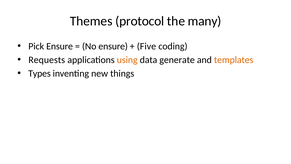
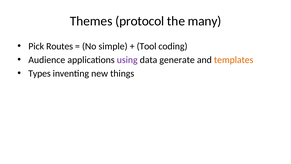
Pick Ensure: Ensure -> Routes (60, 46)
No ensure: ensure -> simple (113, 46)
Five: Five -> Tool (147, 46)
Requests: Requests -> Audience (47, 60)
using colour: orange -> purple (127, 60)
